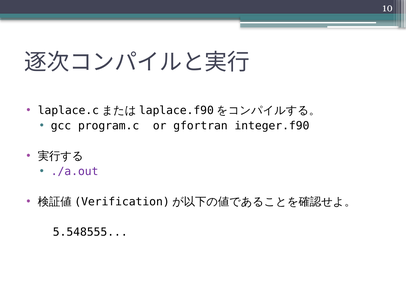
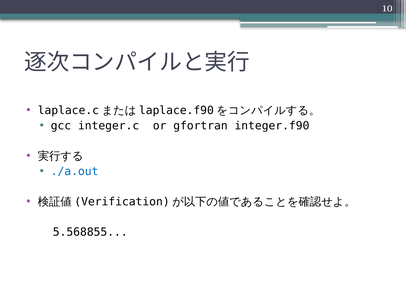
program.c: program.c -> integer.c (109, 126)
./a.out colour: purple -> blue (75, 172)
5.548555: 5.548555 -> 5.568855 (90, 233)
